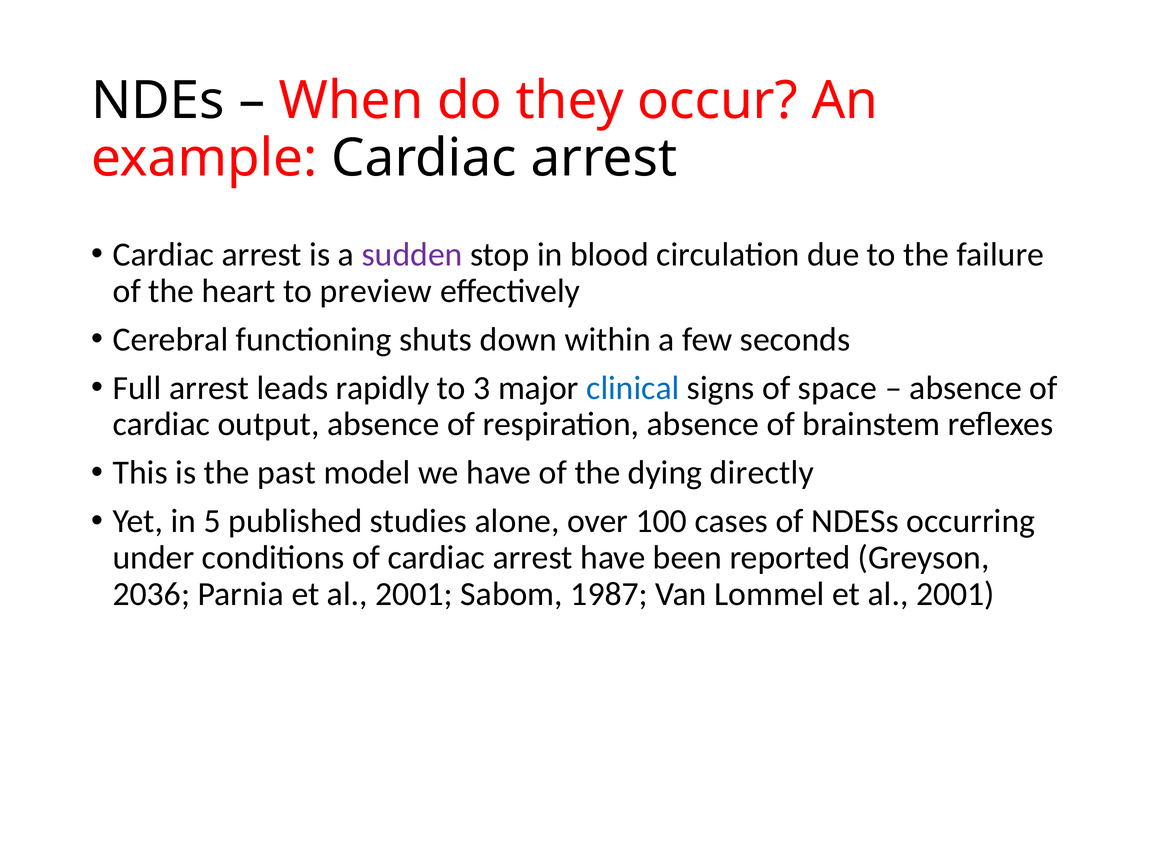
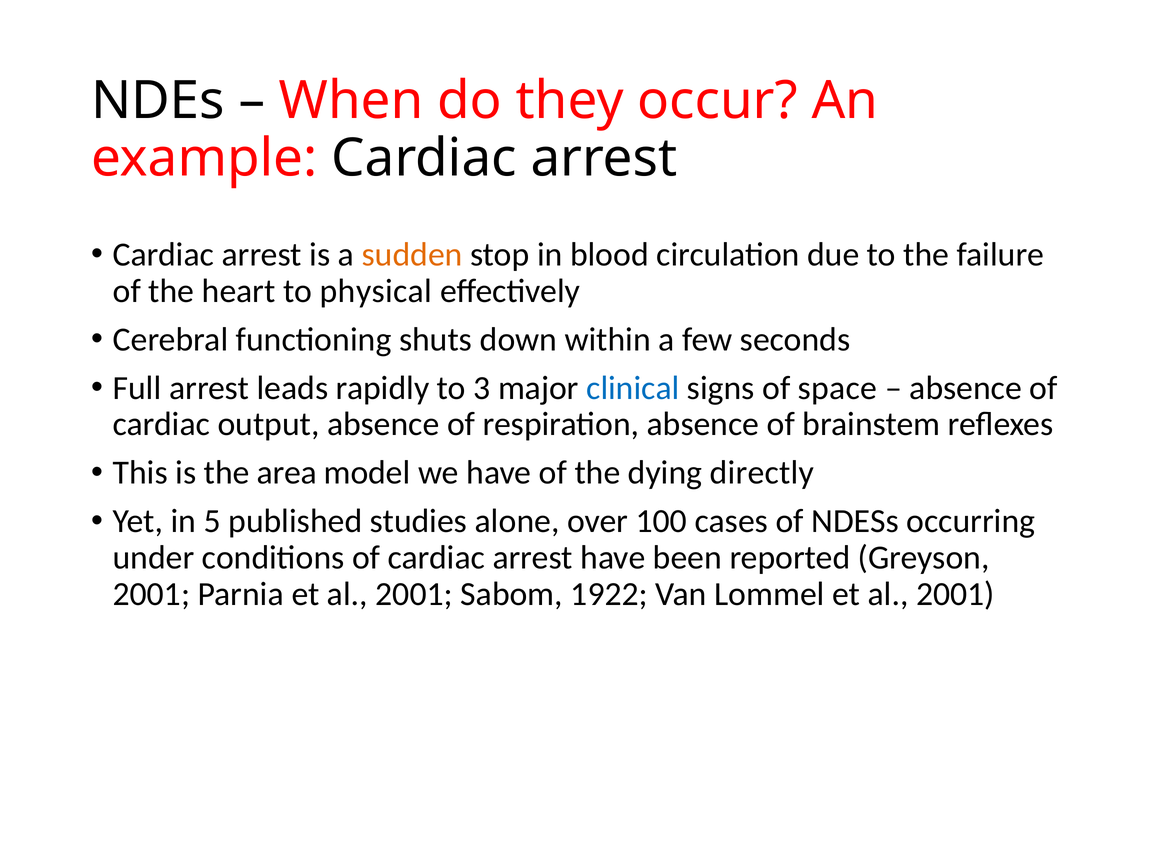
sudden colour: purple -> orange (412, 255)
preview: preview -> physical (376, 291)
past: past -> area (287, 473)
2036: 2036 -> 2001 (151, 595)
1987: 1987 -> 1922 (609, 595)
